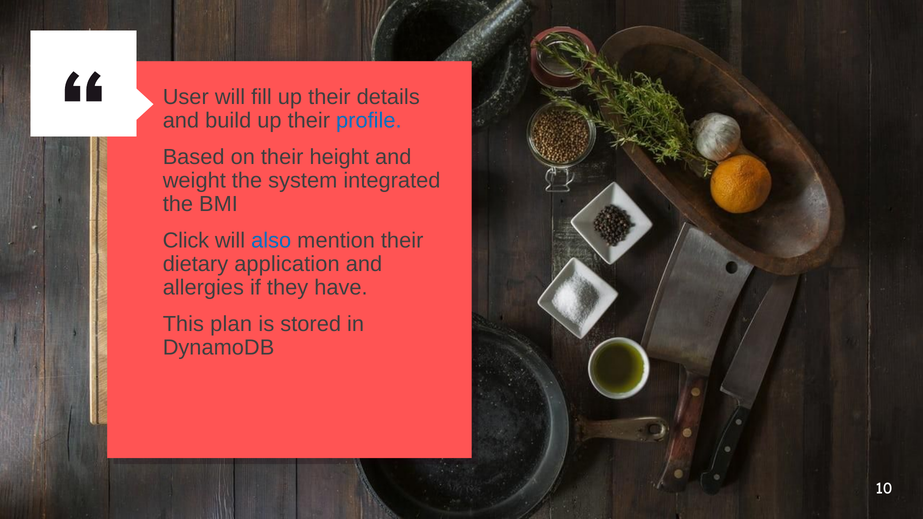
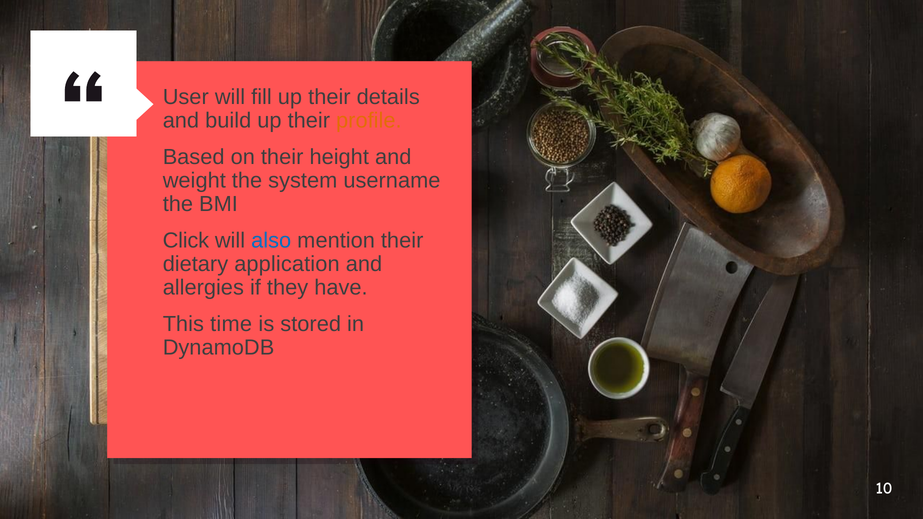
profile colour: blue -> orange (369, 121)
integrated: integrated -> username (392, 181)
plan: plan -> time (231, 324)
